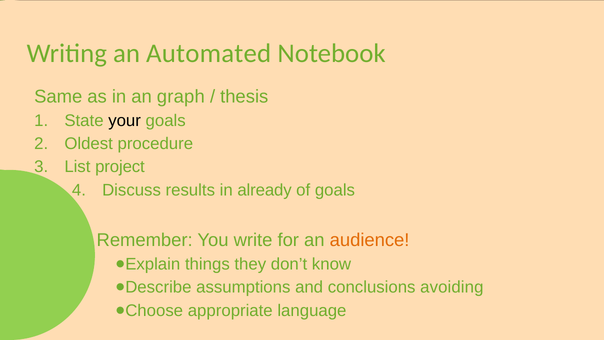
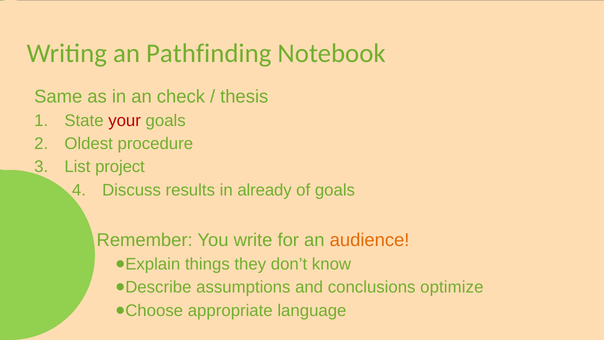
Automated: Automated -> Pathfinding (209, 53)
graph: graph -> check (181, 96)
your colour: black -> red (125, 120)
avoiding: avoiding -> optimize (452, 287)
